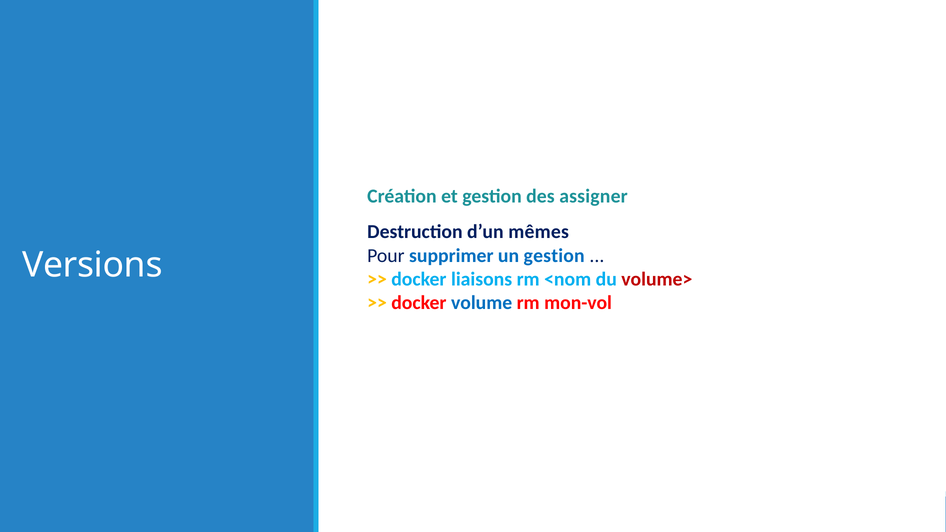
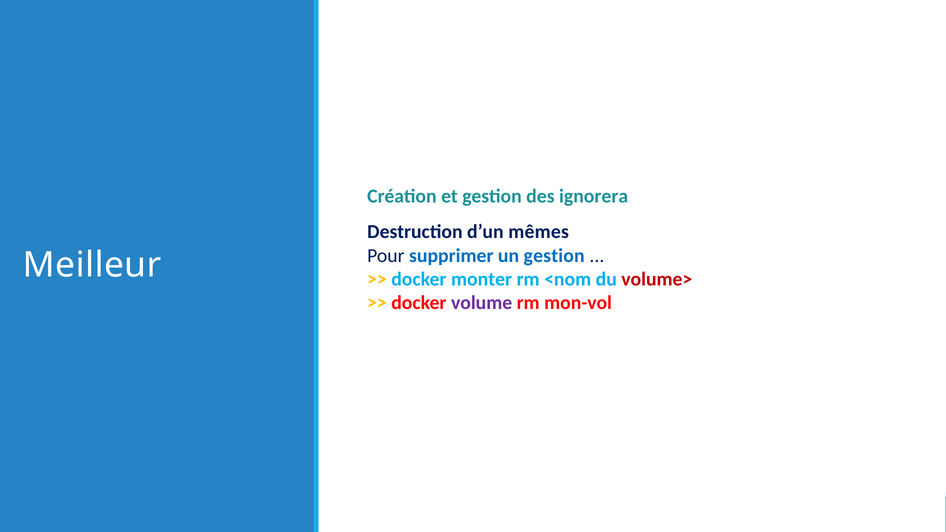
assigner: assigner -> ignorera (594, 196)
Versions: Versions -> Meilleur (92, 265)
liaisons: liaisons -> monter (482, 279)
volume colour: blue -> purple (482, 303)
